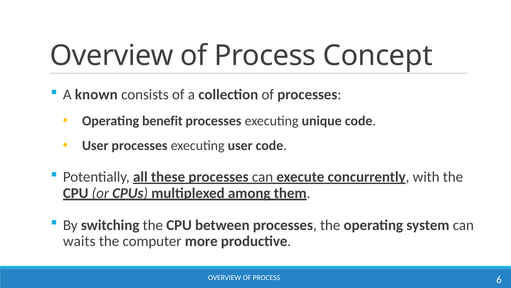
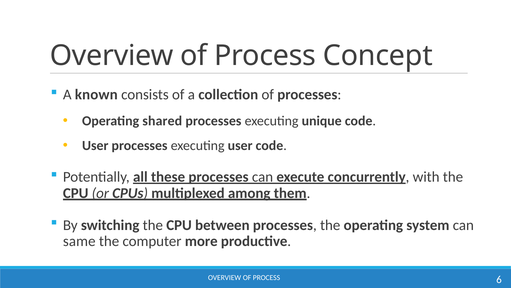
benefit: benefit -> shared (162, 121)
waits: waits -> same (79, 241)
